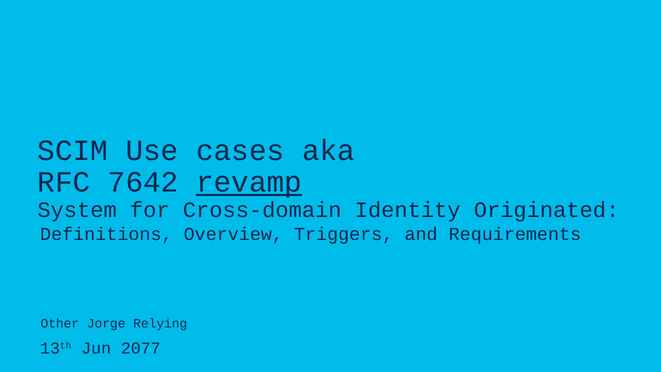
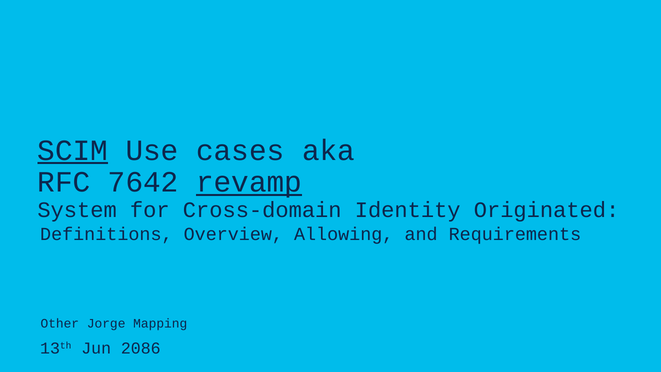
SCIM underline: none -> present (73, 150)
Triggers: Triggers -> Allowing (344, 234)
Relying: Relying -> Mapping (160, 323)
2077: 2077 -> 2086 (141, 348)
